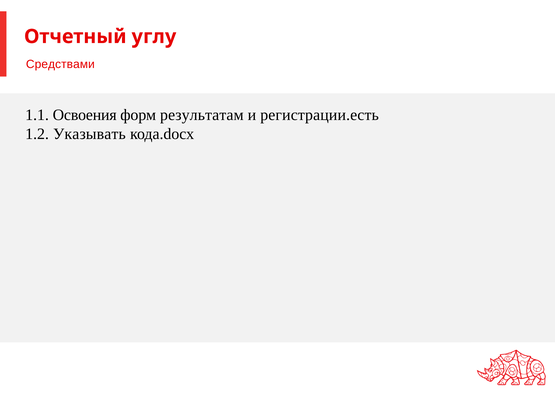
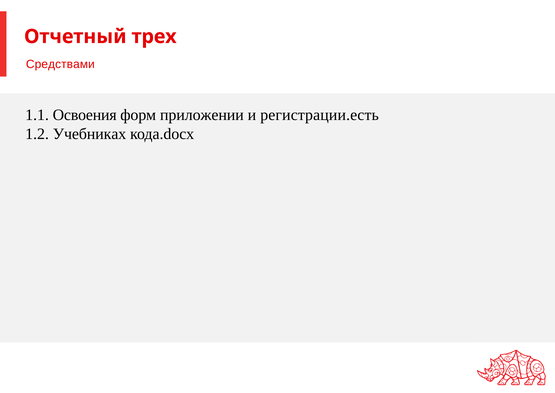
углу: углу -> трех (154, 36)
результатам: результатам -> приложении (202, 115)
Указывать: Указывать -> Учебниках (90, 134)
